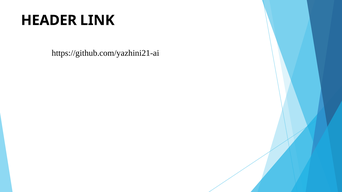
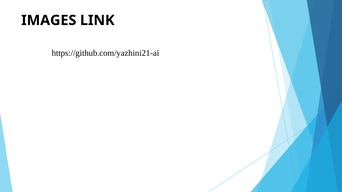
HEADER: HEADER -> IMAGES (49, 20)
